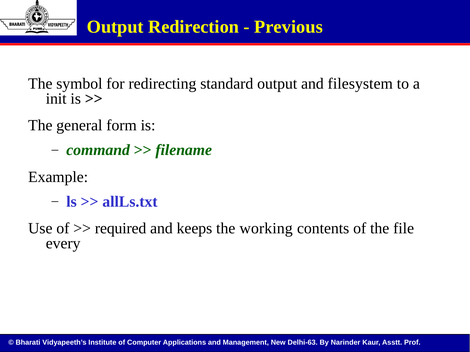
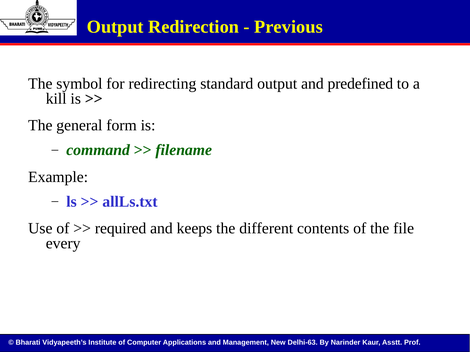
filesystem: filesystem -> predefined (360, 84)
init: init -> kill (56, 99)
working: working -> different (266, 229)
